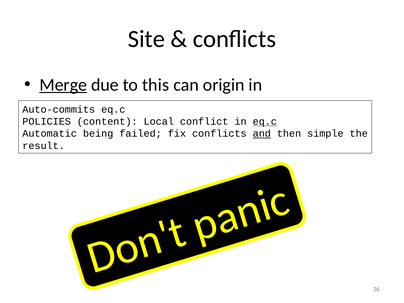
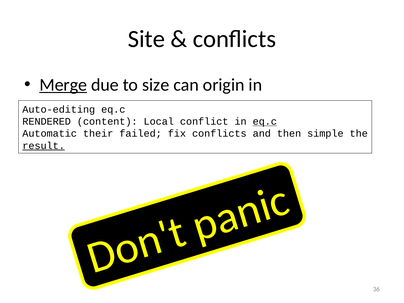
this: this -> size (156, 85)
Auto-commits: Auto-commits -> Auto-editing (59, 109)
POLICIES: POLICIES -> RENDERED (47, 121)
being: being -> their (98, 134)
and underline: present -> none (262, 134)
result underline: none -> present (44, 146)
